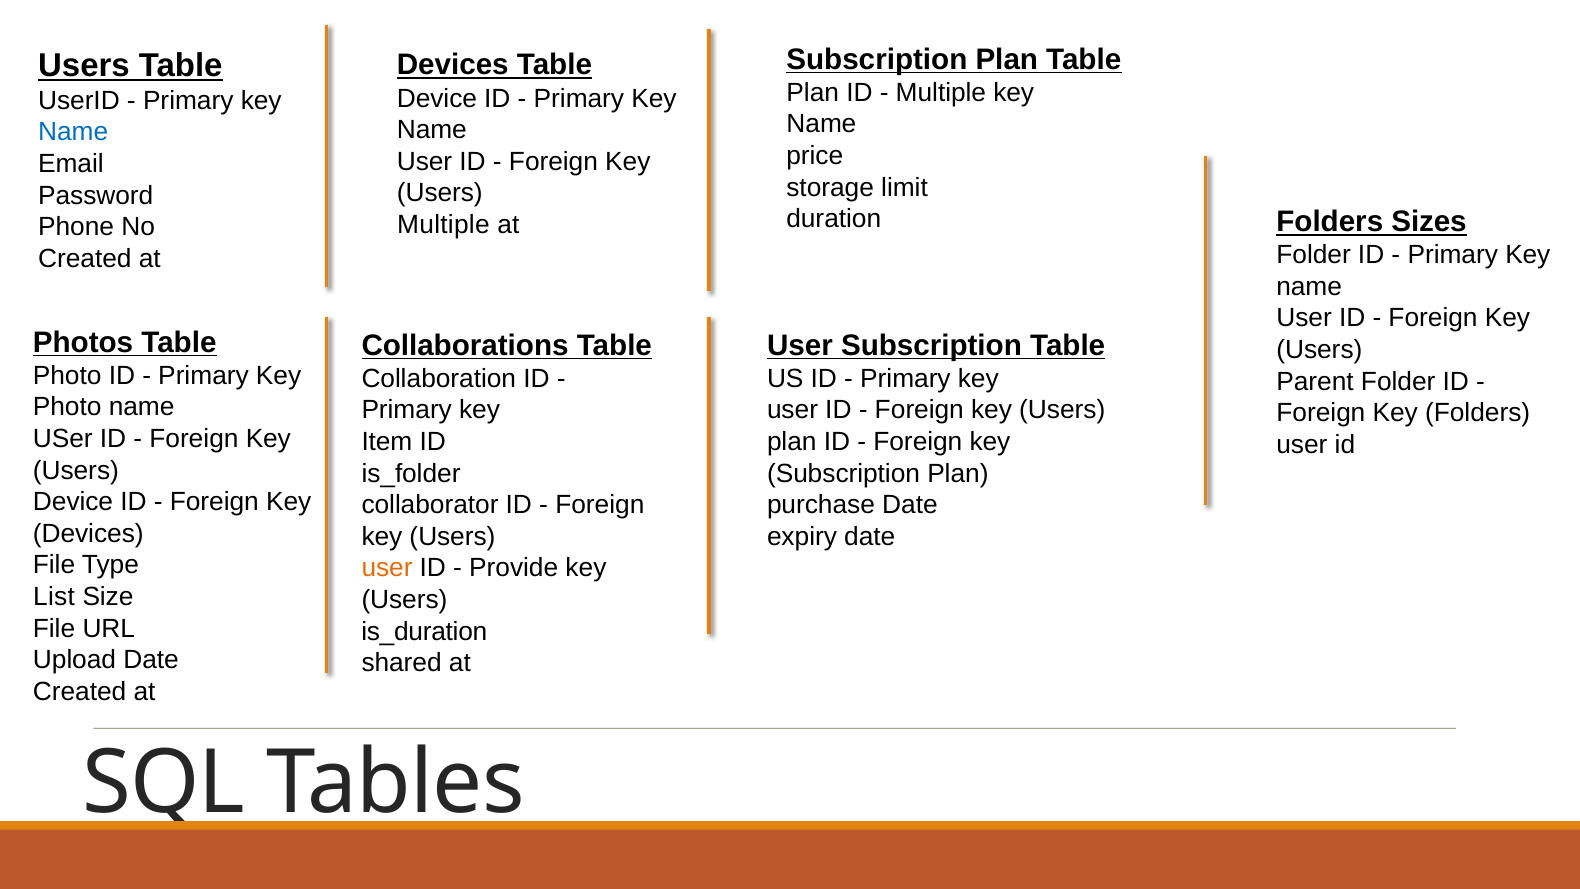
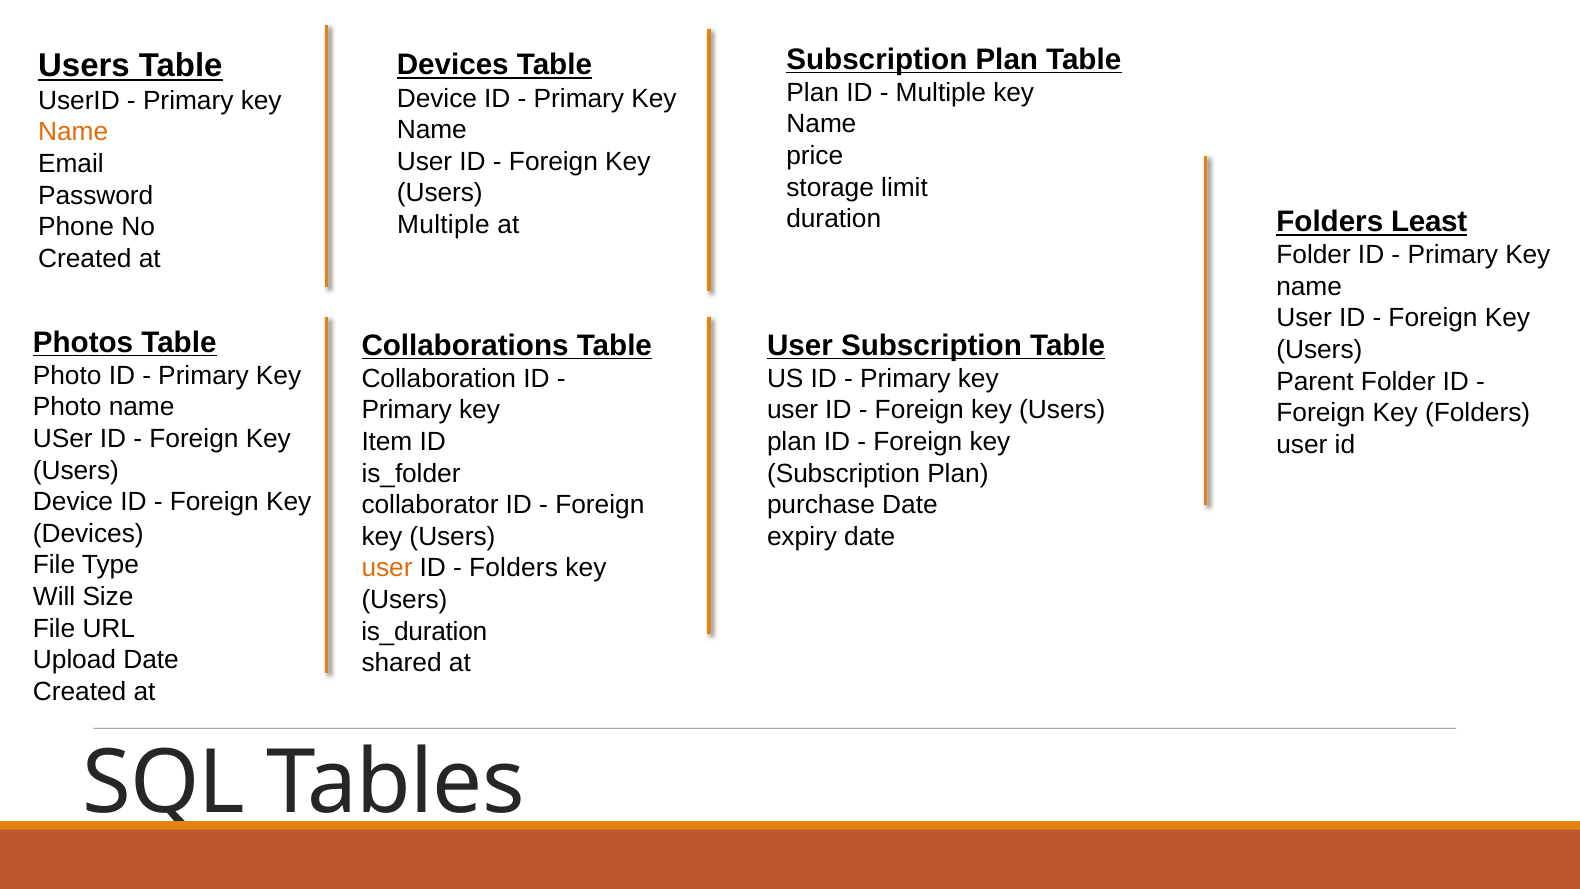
Name colour: blue -> orange (73, 132)
Sizes: Sizes -> Least (1429, 222)
Provide: Provide -> Folders (514, 568)
List: List -> Will (54, 597)
